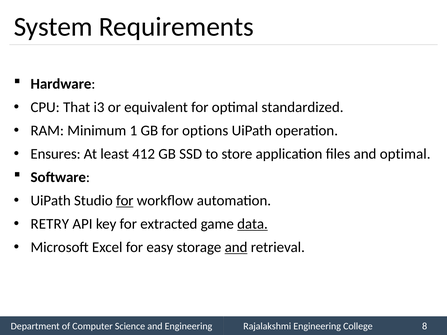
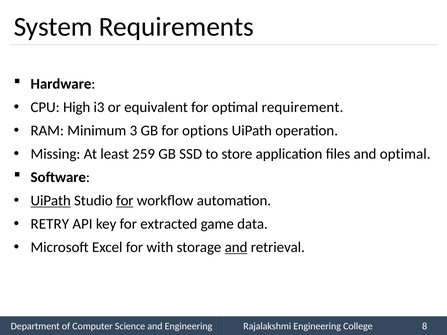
That: That -> High (77, 107)
standardized: standardized -> requirement (302, 107)
1: 1 -> 3 (133, 131)
Ensures: Ensures -> Missing (55, 154)
412: 412 -> 259 (144, 154)
UiPath underline: none -> present (51, 201)
data underline: present -> none (253, 224)
easy: easy -> with (160, 247)
